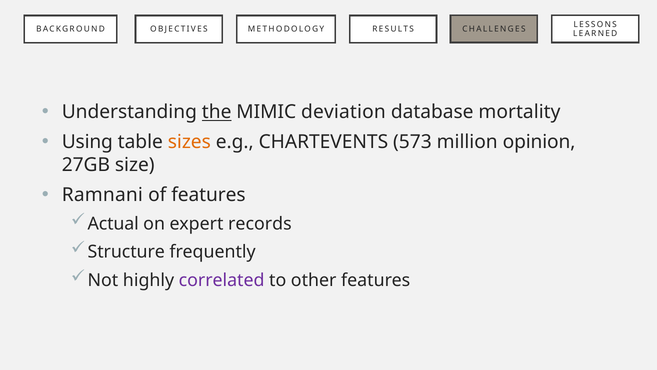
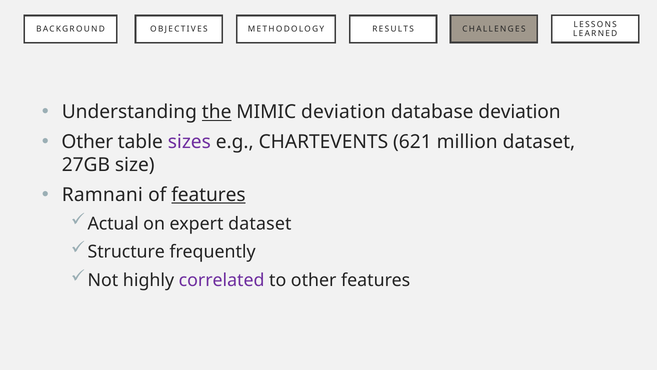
database mortality: mortality -> deviation (520, 112)
Using: Using -> Other (87, 142)
sizes colour: orange -> purple (189, 142)
573: 573 -> 621 (412, 142)
million opinion: opinion -> dataset (539, 142)
features underline: none -> present (208, 195)
expert records: records -> dataset (260, 223)
